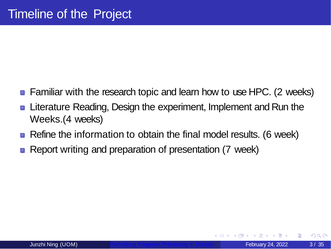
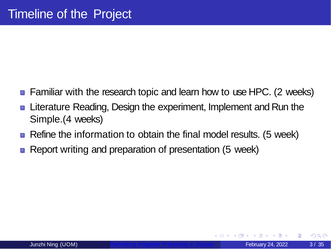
Weeks.(4: Weeks.(4 -> Simple.(4 (51, 119)
results 6: 6 -> 5 (267, 134)
presentation 7: 7 -> 5 (227, 149)
